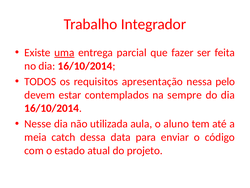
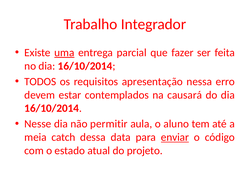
pelo: pelo -> erro (225, 81)
sempre: sempre -> causará (185, 95)
utilizada: utilizada -> permitir (109, 124)
enviar underline: none -> present (175, 137)
